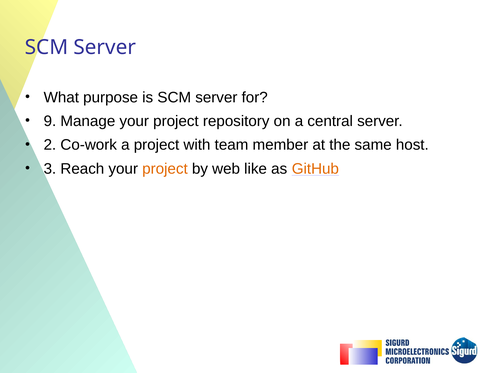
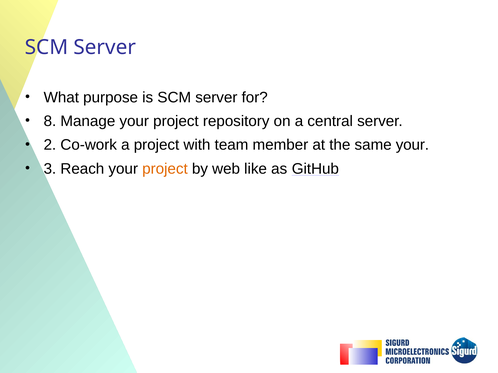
9: 9 -> 8 (50, 121)
same host: host -> your (412, 145)
GitHub colour: orange -> black (315, 169)
